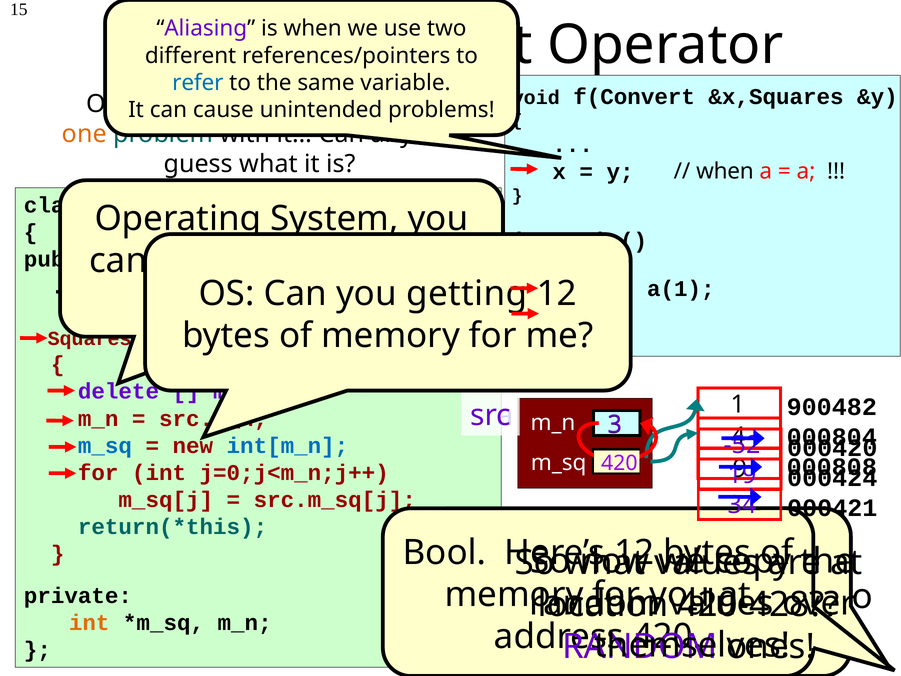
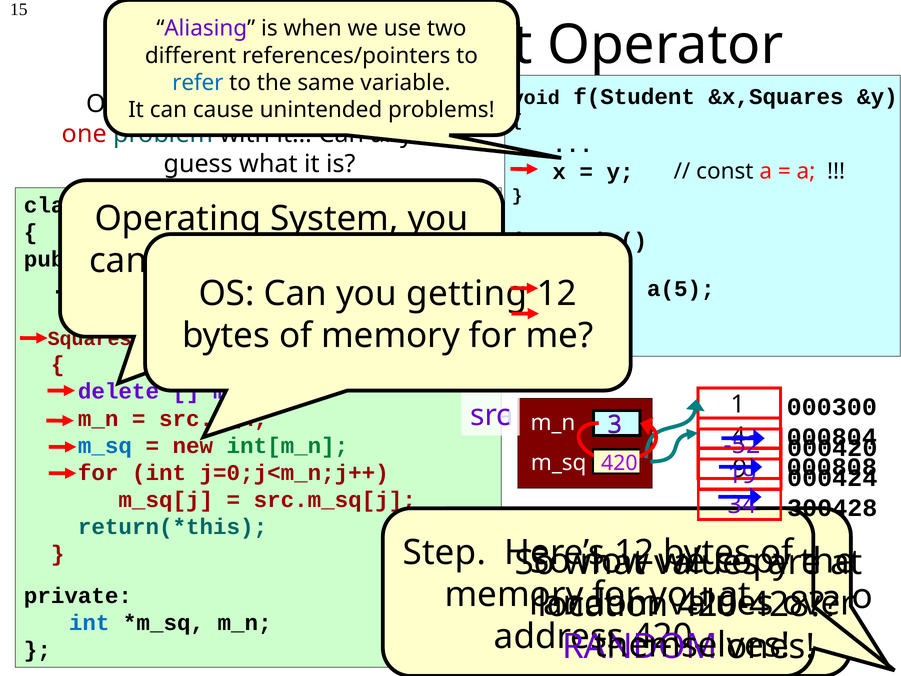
f(Convert: f(Convert -> f(Student (634, 97)
one colour: orange -> red (84, 134)
when: when -> const (725, 171)
a(1: a(1 -> a(5 (681, 289)
900482: 900482 -> 000300 (832, 407)
int[m_n colour: blue -> green (287, 445)
000421: 000421 -> 300428 (832, 508)
Bool: Bool -> Step (444, 552)
int colour: orange -> blue (89, 623)
